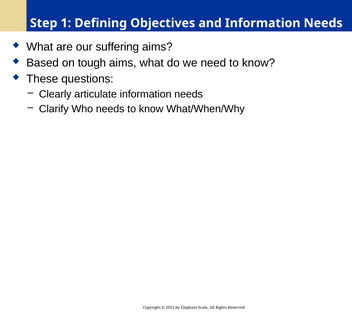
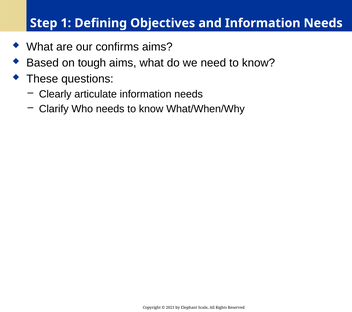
suffering: suffering -> confirms (117, 47)
